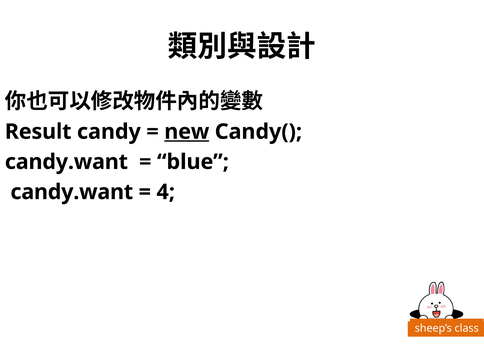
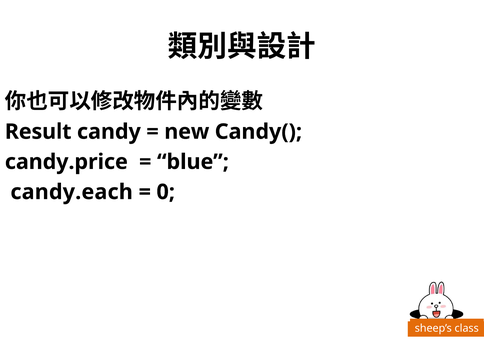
new underline: present -> none (187, 132)
candy.want: candy.want -> candy.price (66, 162)
candy.want: candy.want -> candy.each (72, 192)
4: 4 -> 0 (166, 192)
